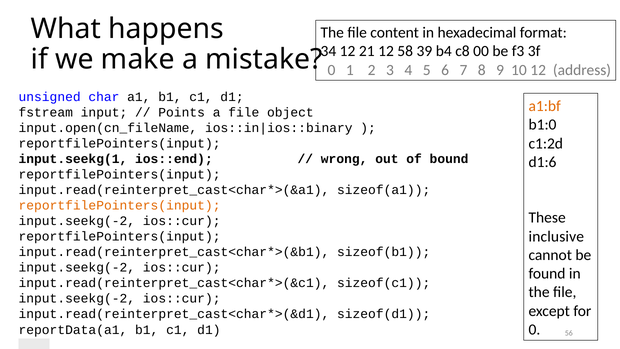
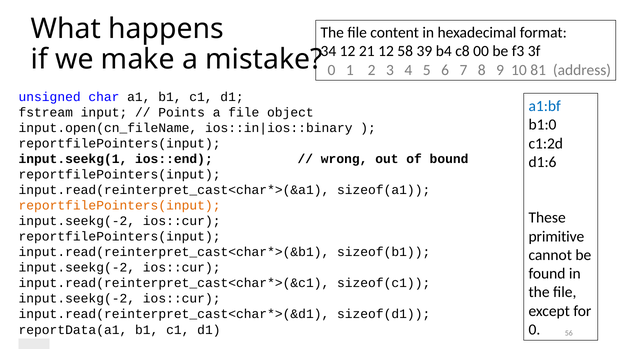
10 12: 12 -> 81 (538, 70)
a1:bf colour: orange -> blue (545, 106)
inclusive: inclusive -> primitive (556, 236)
